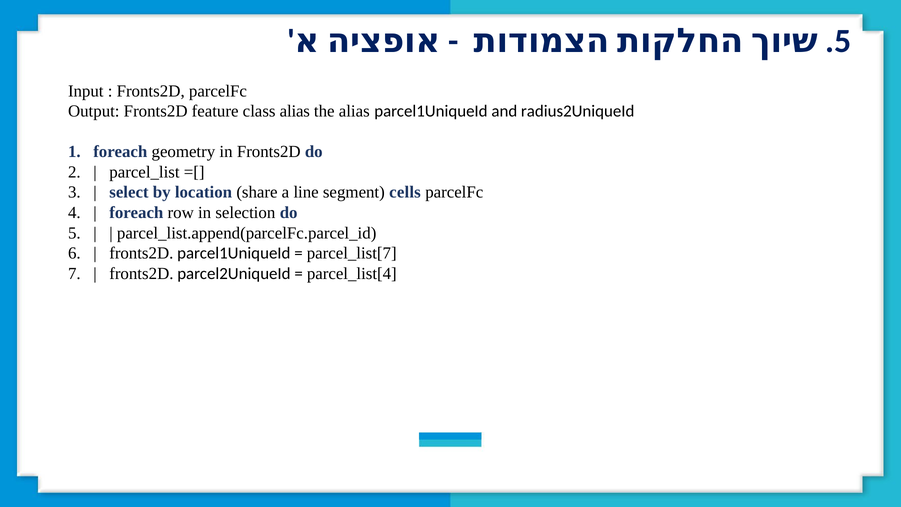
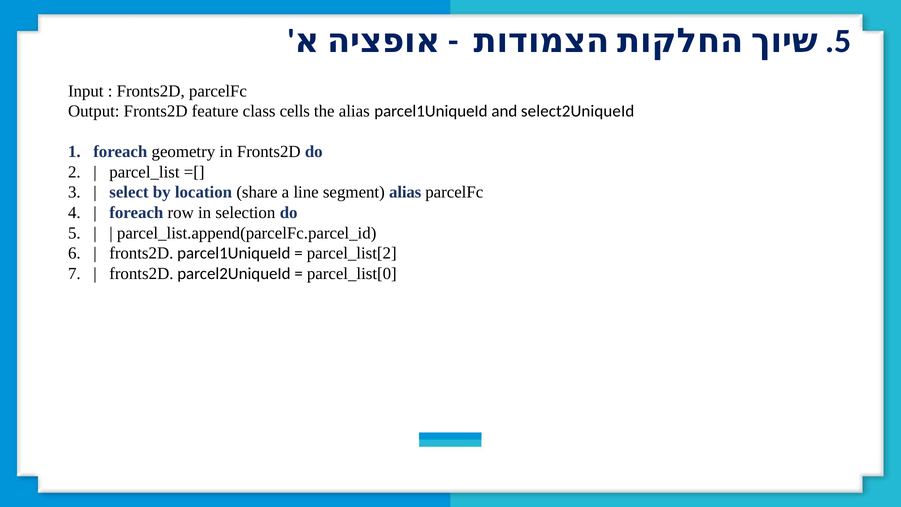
class alias: alias -> cells (295, 111)
radius2UniqueId: radius2UniqueId -> select2UniqueId (578, 111)
segment cells: cells -> alias (405, 192)
parcel_list[7: parcel_list[7 -> parcel_list[2 (352, 253)
parcel_list[4: parcel_list[4 -> parcel_list[0 (352, 273)
